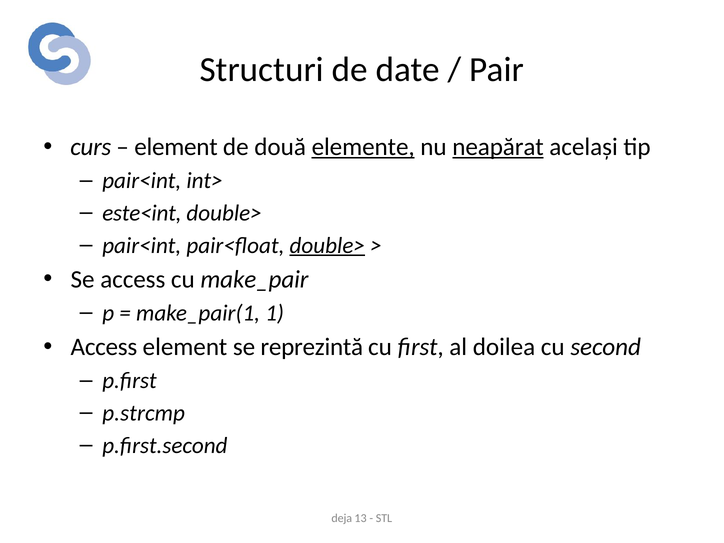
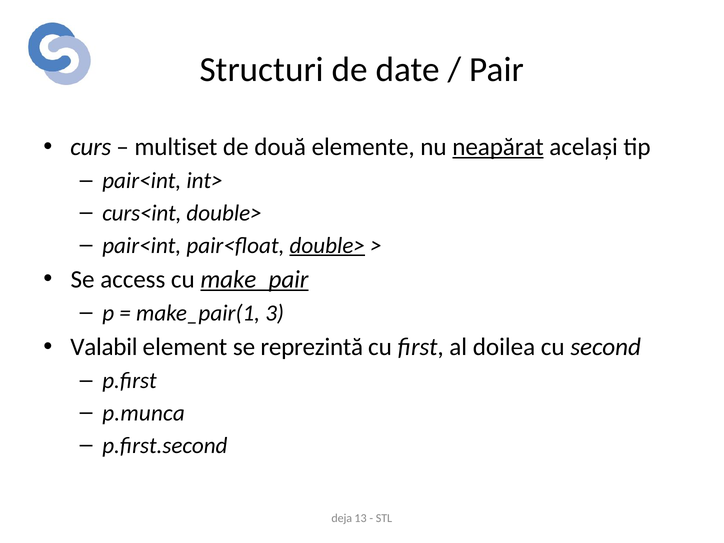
element: element -> multiset (176, 147)
elemente underline: present -> none (363, 147)
este<int: este<int -> curs<int (142, 213)
make_pair underline: none -> present (254, 280)
1: 1 -> 3 (275, 313)
Access: Access -> Valabil (104, 347)
p.strcmp: p.strcmp -> p.munca (144, 413)
